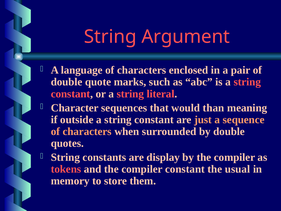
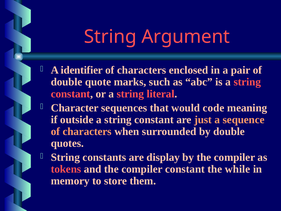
language: language -> identifier (82, 70)
than: than -> code (213, 108)
usual: usual -> while (238, 169)
